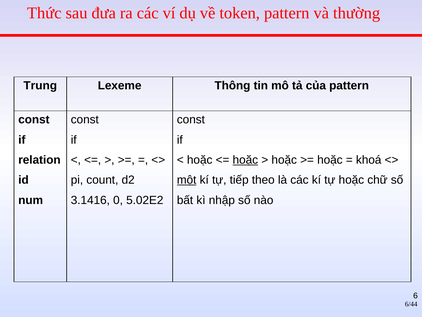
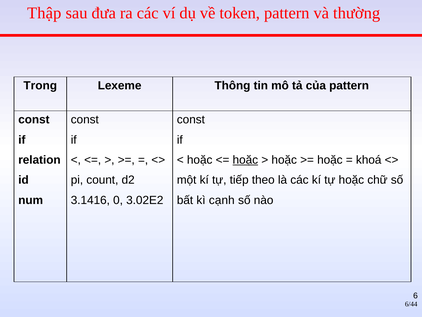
Thức: Thức -> Thập (44, 13)
Trung: Trung -> Trong (40, 86)
một underline: present -> none (187, 180)
5.02E2: 5.02E2 -> 3.02E2 (145, 200)
nhập: nhập -> cạnh (222, 200)
